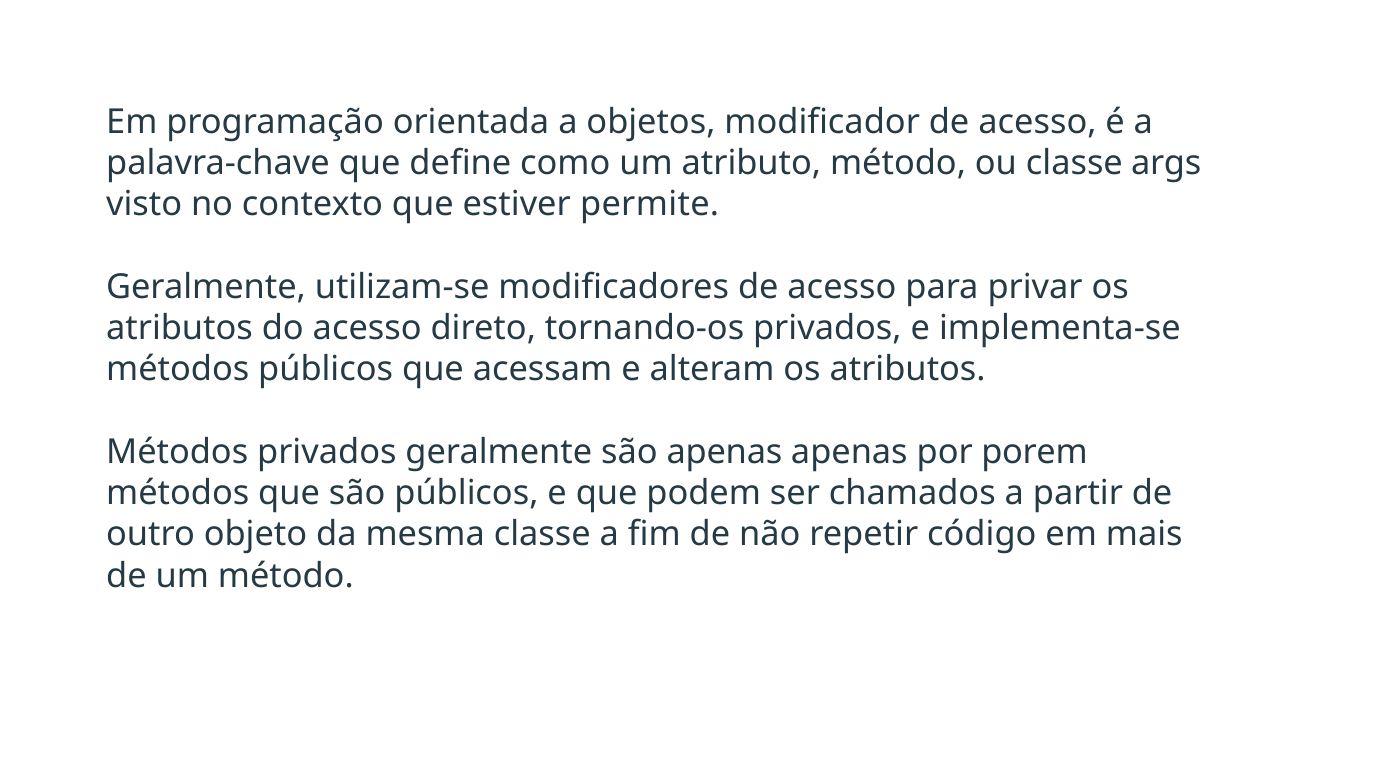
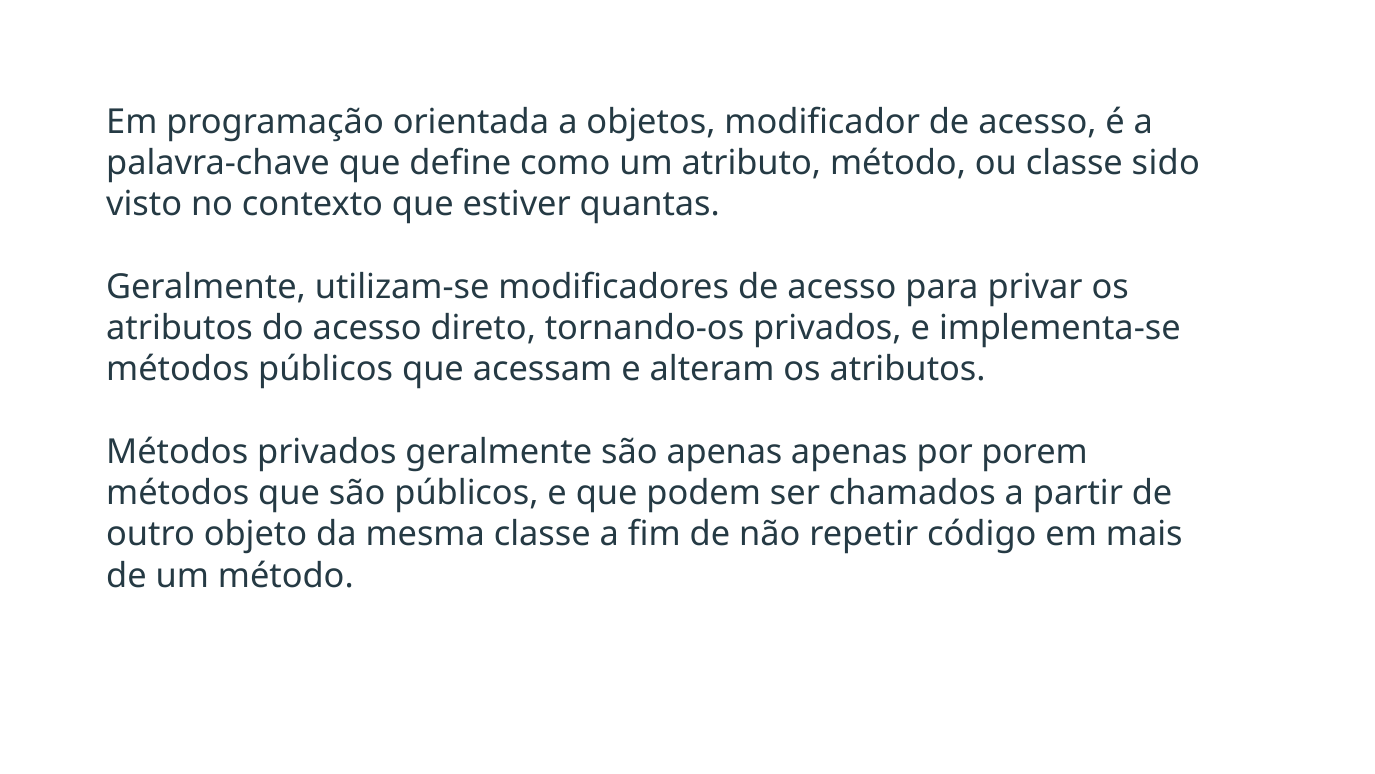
args: args -> sido (1166, 163)
permite: permite -> quantas (650, 204)
